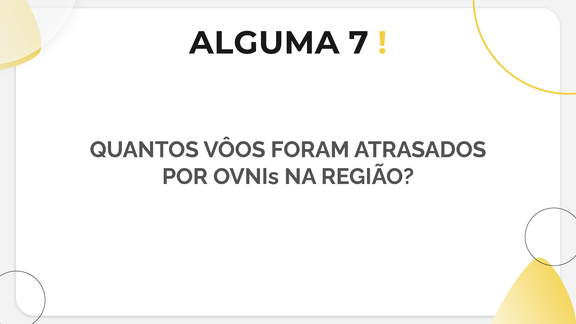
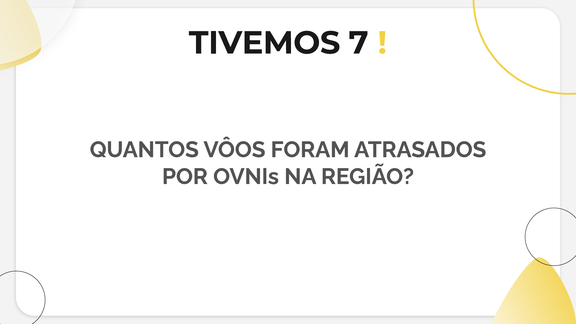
ALGUMA: ALGUMA -> TIVEMOS (265, 43)
